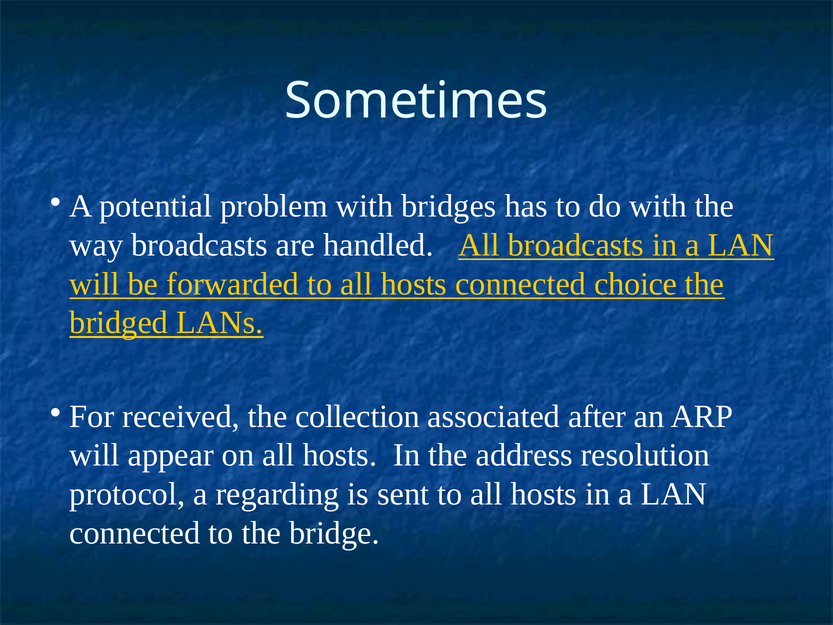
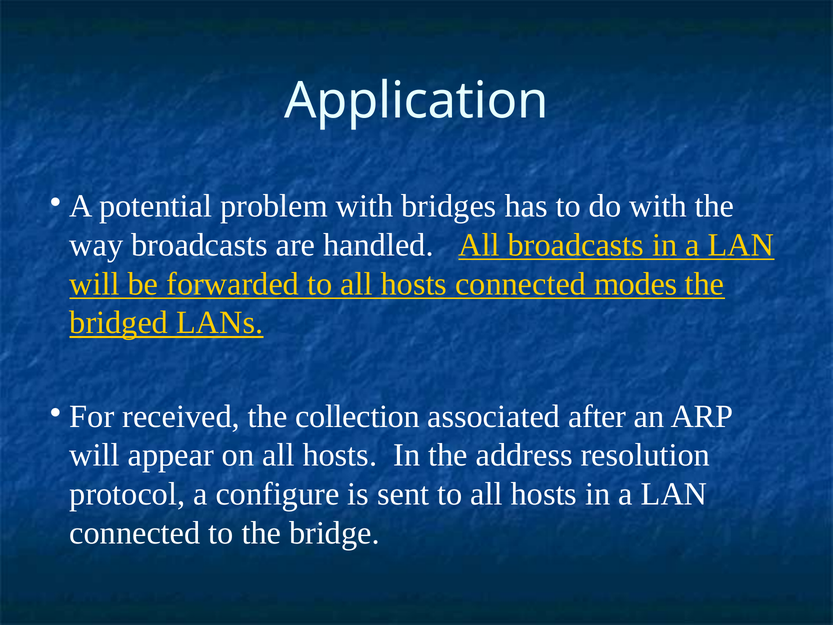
Sometimes: Sometimes -> Application (416, 101)
choice: choice -> modes (636, 284)
regarding: regarding -> configure (278, 494)
